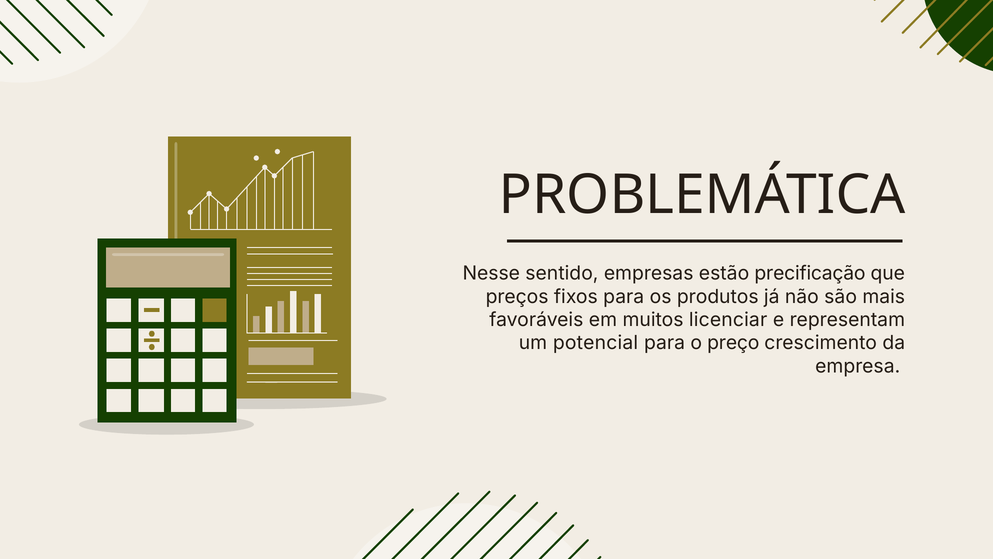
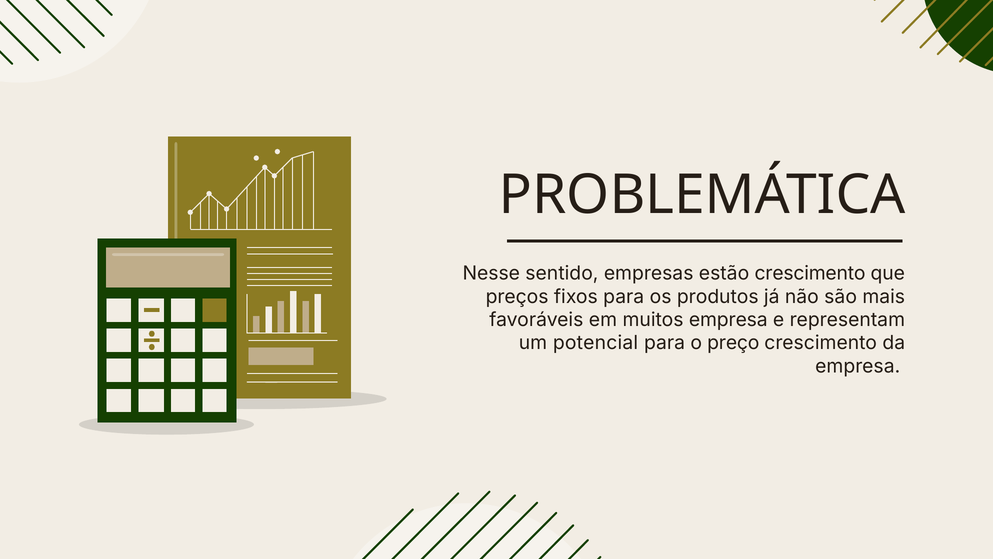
estão precificação: precificação -> crescimento (810, 273)
muitos licenciar: licenciar -> empresa (728, 320)
